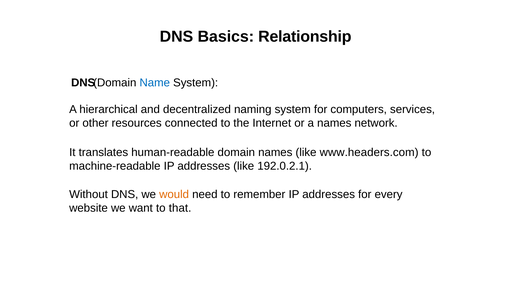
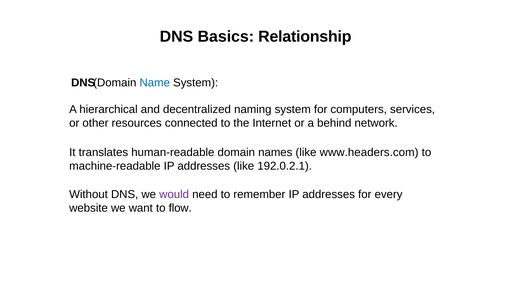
a names: names -> behind (334, 123)
would colour: orange -> purple (174, 195)
that: that -> flow (180, 208)
